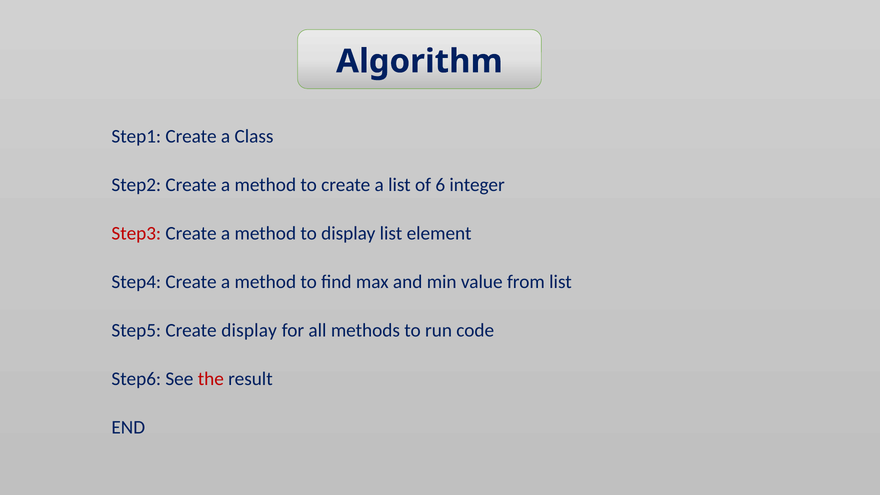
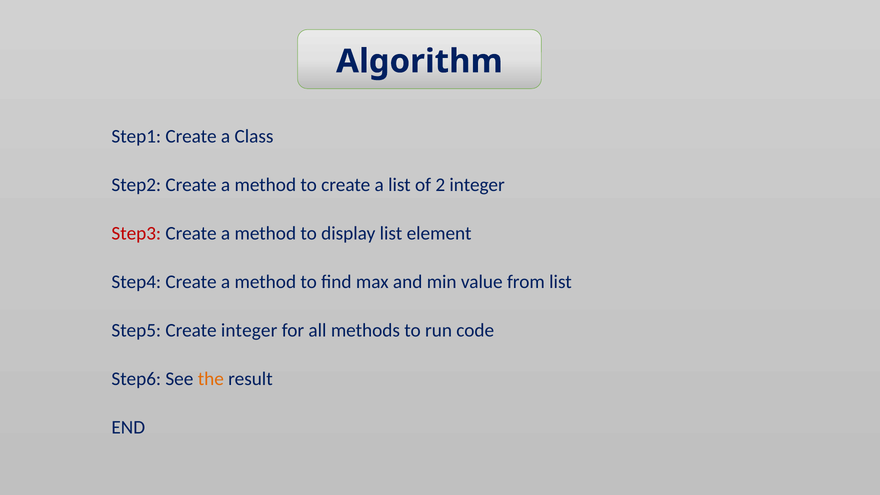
6: 6 -> 2 (440, 185)
Create display: display -> integer (249, 330)
the colour: red -> orange (211, 379)
